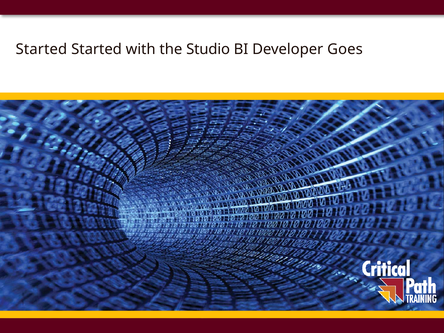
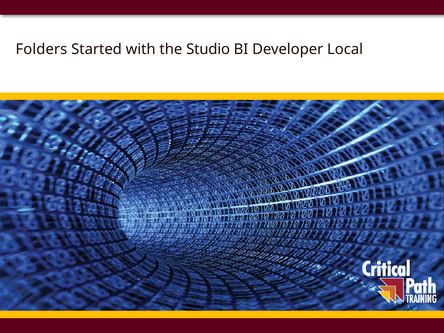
Started: Started -> Folders (41, 49)
Goes: Goes -> Local (345, 49)
